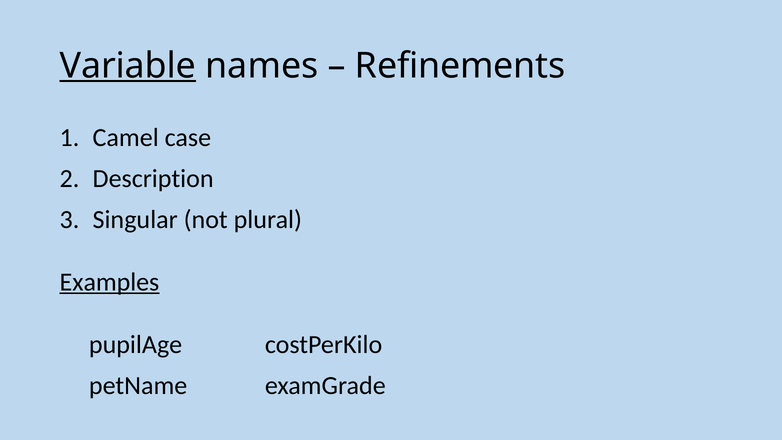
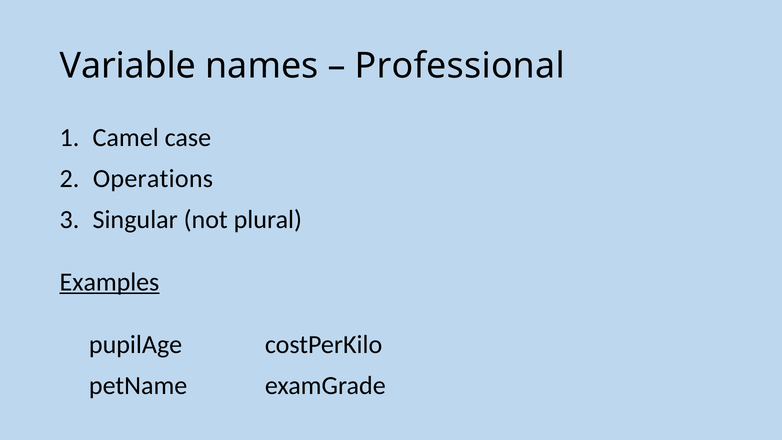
Variable underline: present -> none (128, 66)
Refinements: Refinements -> Professional (460, 66)
Description: Description -> Operations (153, 179)
